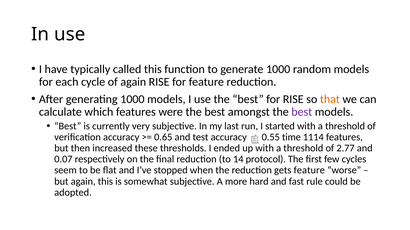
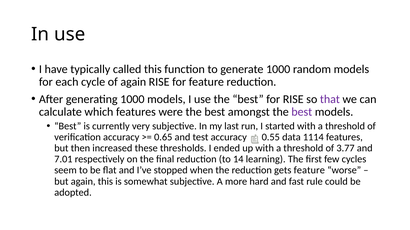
that colour: orange -> purple (330, 99)
time: time -> data (291, 138)
2.77: 2.77 -> 3.77 (346, 149)
0.07: 0.07 -> 7.01 (63, 160)
protocol: protocol -> learning (266, 160)
